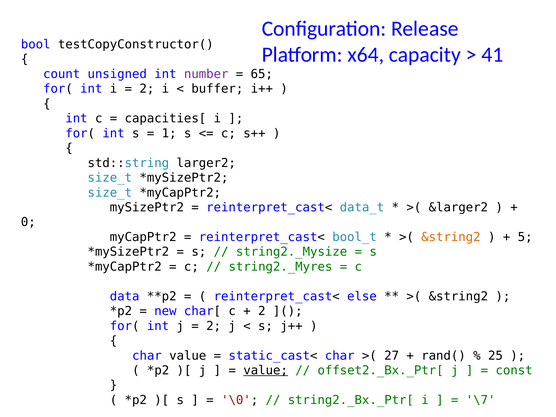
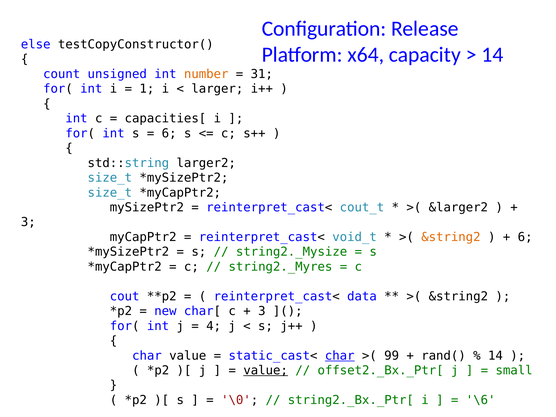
bool: bool -> else (36, 44)
41: 41 -> 14 (492, 55)
number colour: purple -> orange (206, 74)
65: 65 -> 31 (262, 74)
2: 2 -> 1 (147, 89)
buffer: buffer -> larger (217, 89)
1: 1 -> 6 (169, 133)
data_t: data_t -> cout_t (362, 207)
0: 0 -> 3 (28, 222)
bool_t: bool_t -> void_t (355, 237)
5: 5 -> 6 (525, 237)
data: data -> cout (125, 296)
else: else -> data (362, 296)
2: 2 -> 3 (262, 311)
2: 2 -> 4 (214, 326)
char underline: none -> present (340, 356)
27: 27 -> 99 (392, 356)
25: 25 -> 14 (495, 356)
const: const -> small (514, 370)
\7: \7 -> \6 (481, 400)
